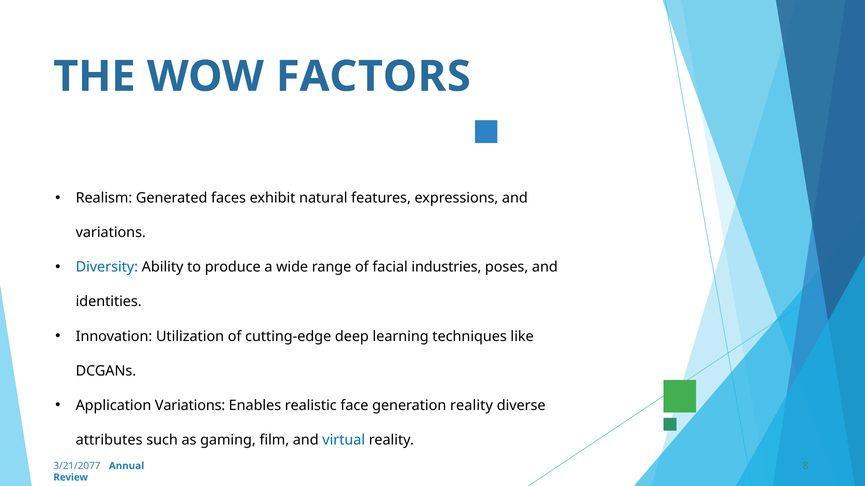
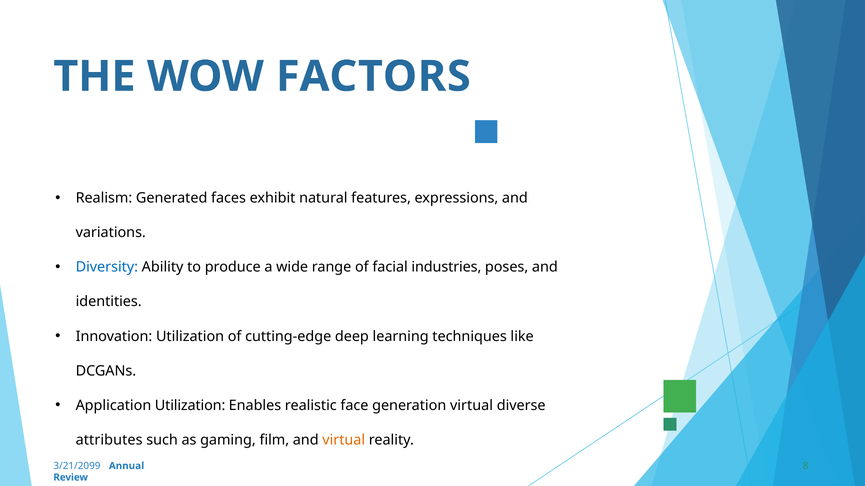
Application Variations: Variations -> Utilization (190, 406)
generation reality: reality -> virtual (472, 406)
virtual colour: blue -> orange (344, 440)
3/21/2077: 3/21/2077 -> 3/21/2099 (77, 466)
